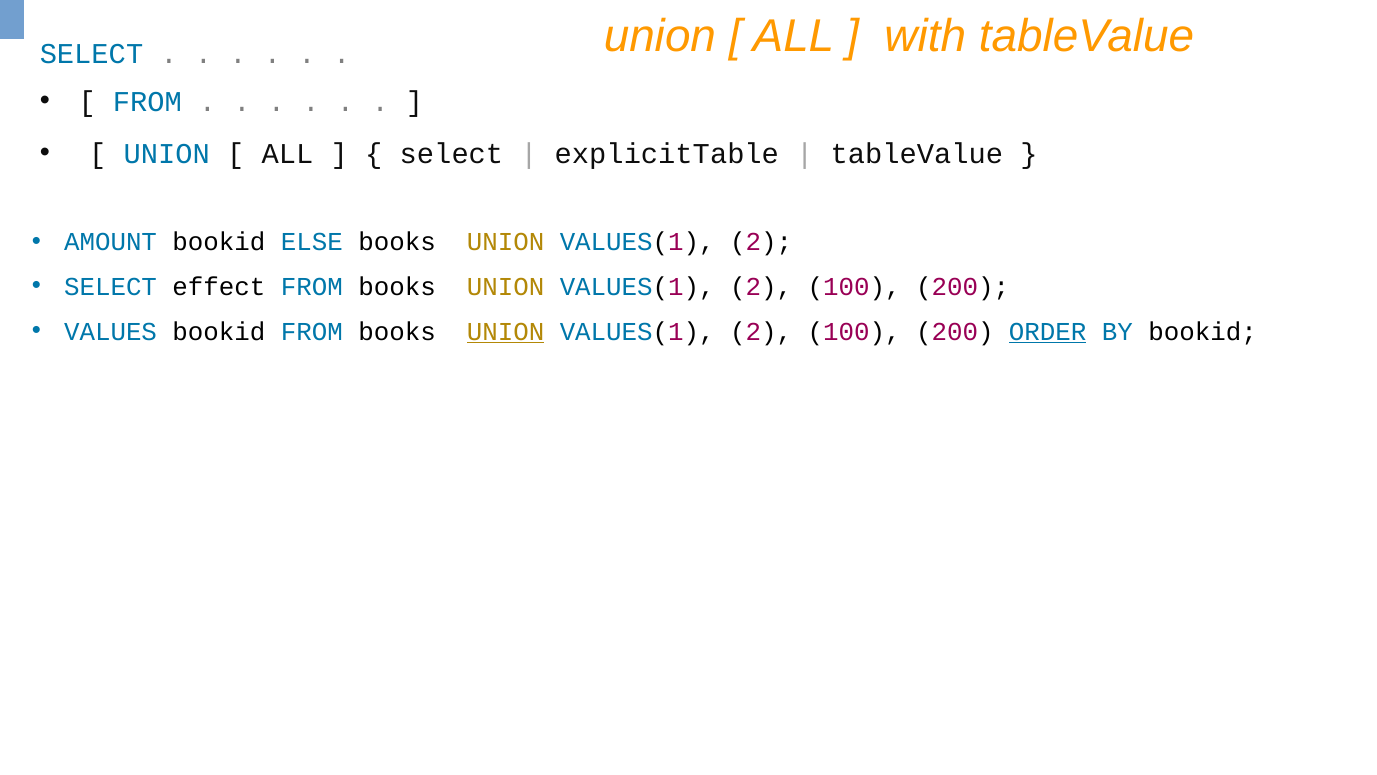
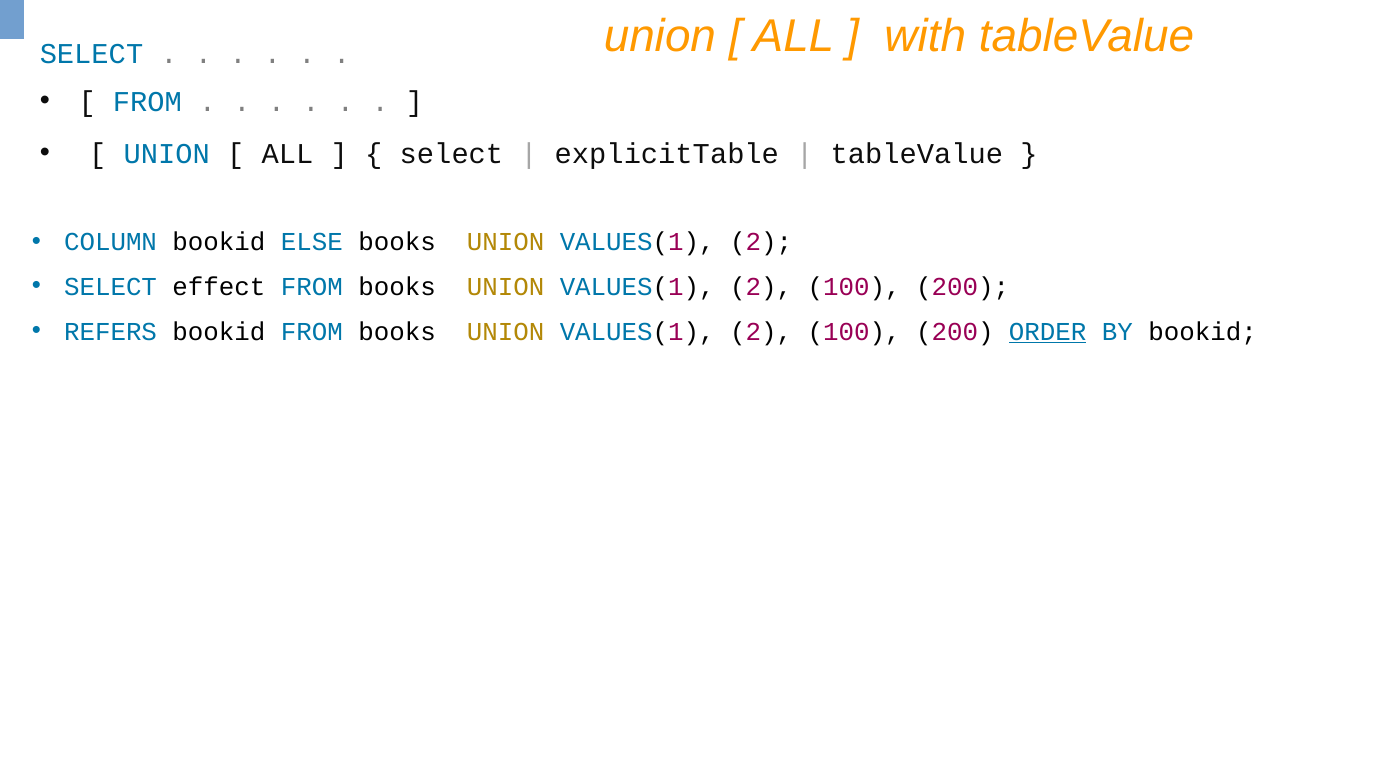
AMOUNT: AMOUNT -> COLUMN (111, 242)
VALUES: VALUES -> REFERS (111, 331)
UNION underline: present -> none (506, 331)
